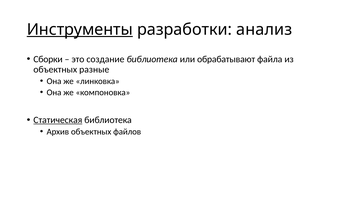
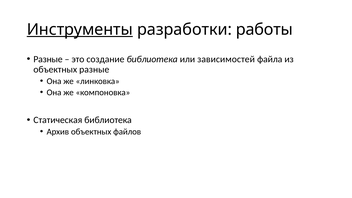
анализ: анализ -> работы (264, 30)
Сборки: Сборки -> Разные (48, 59)
обрабатывают: обрабатывают -> зависимостей (226, 59)
Статическая underline: present -> none (58, 120)
